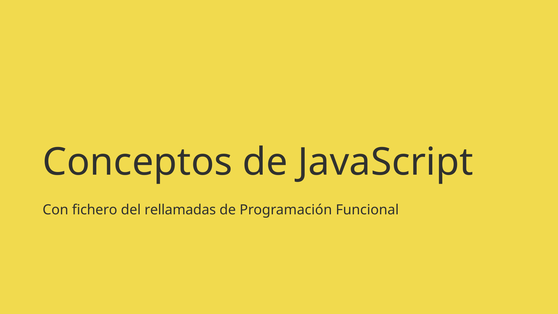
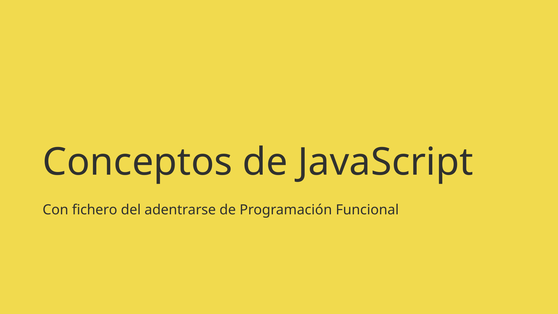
rellamadas: rellamadas -> adentrarse (180, 210)
